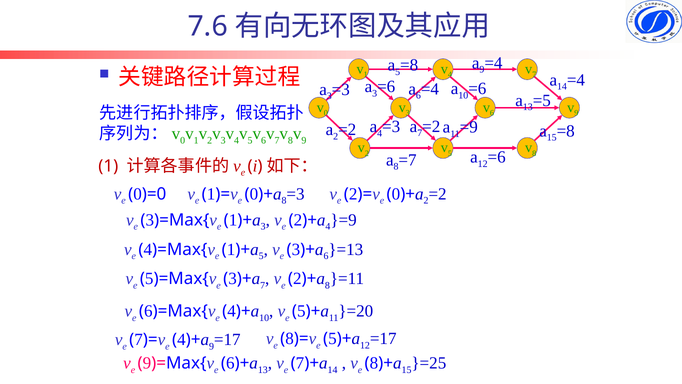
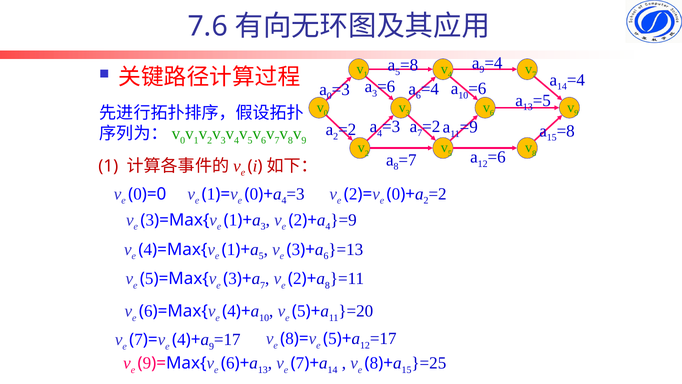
3: 3 -> 0 (329, 96)
8: 8 -> 4 (284, 200)
